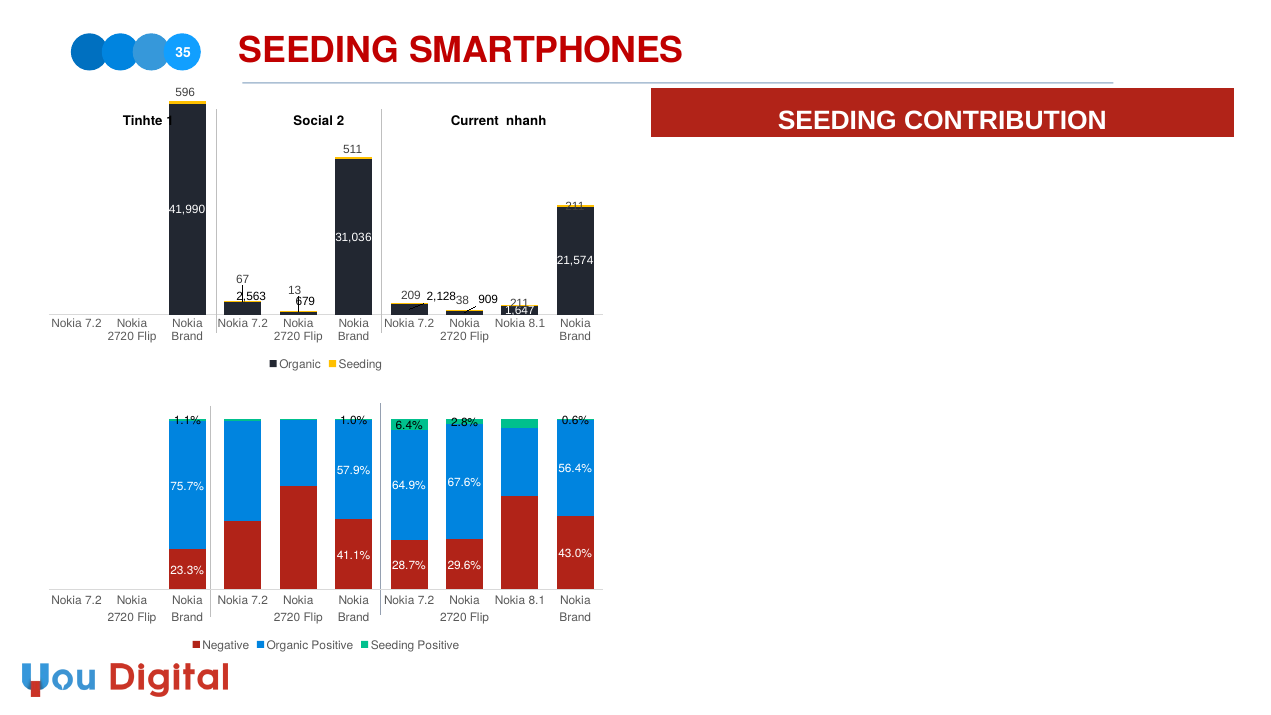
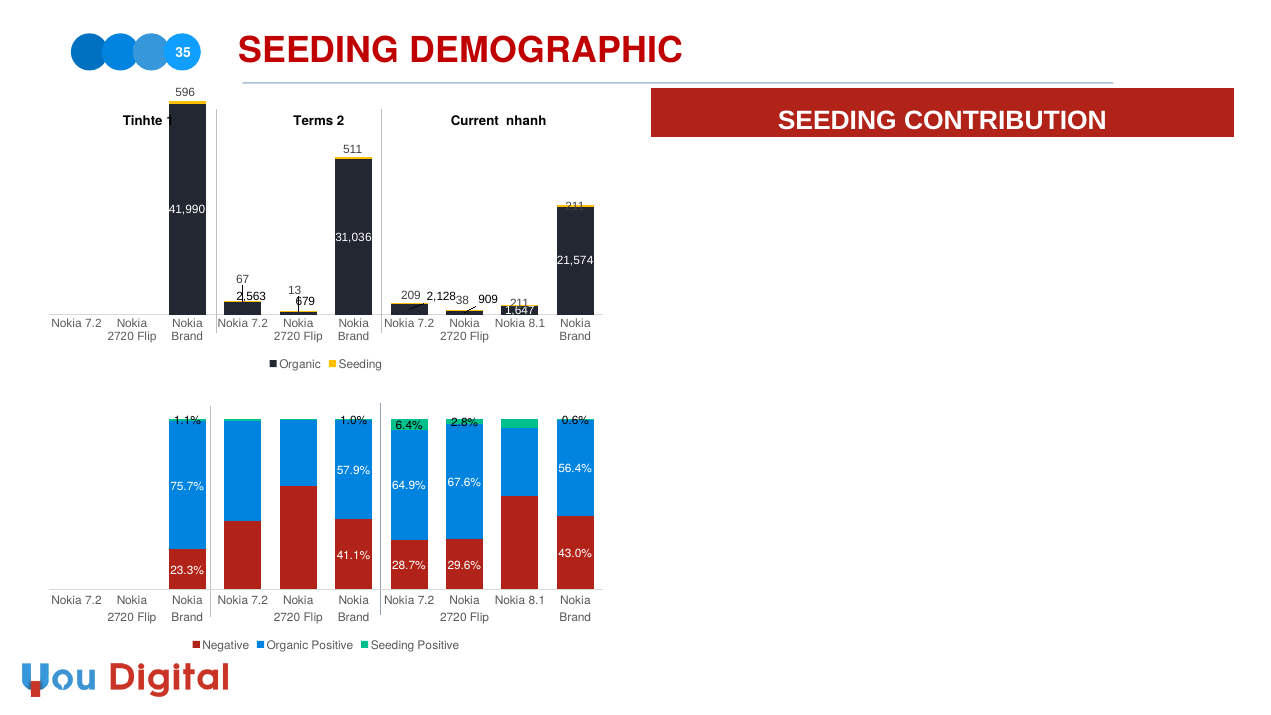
SMARTPHONES: SMARTPHONES -> DEMOGRAPHIC (546, 51)
Social: Social -> Terms (313, 121)
